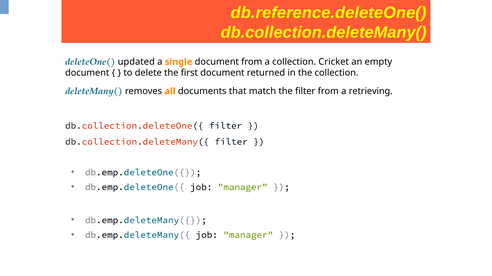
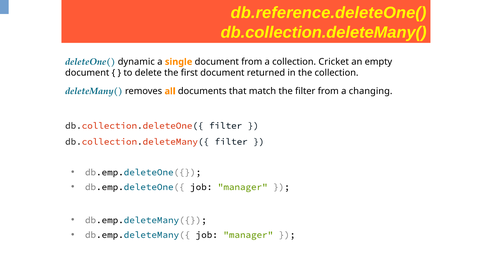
updated: updated -> dynamic (136, 62)
retrieving: retrieving -> changing (371, 92)
